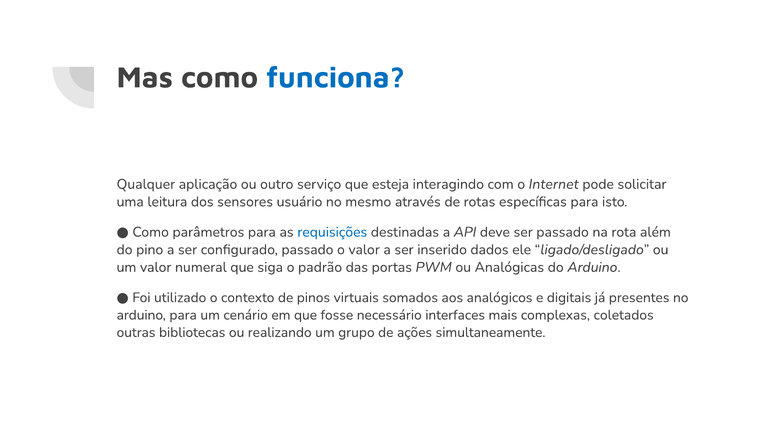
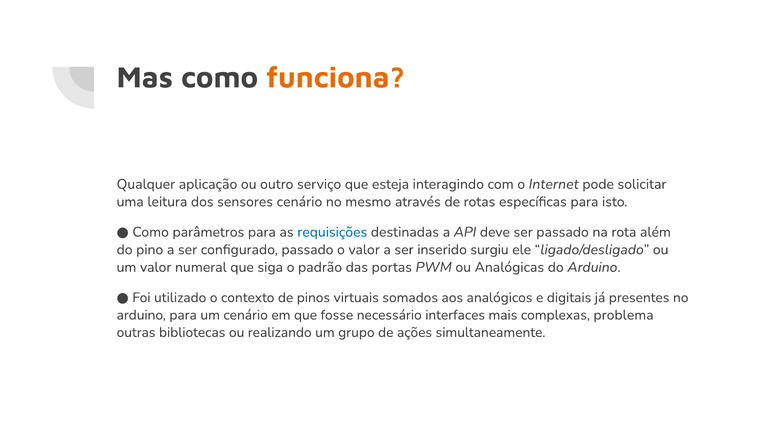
funciona colour: blue -> orange (336, 78)
sensores usuário: usuário -> cenário (299, 202)
dados: dados -> surgiu (490, 249)
coletados: coletados -> problema (624, 315)
